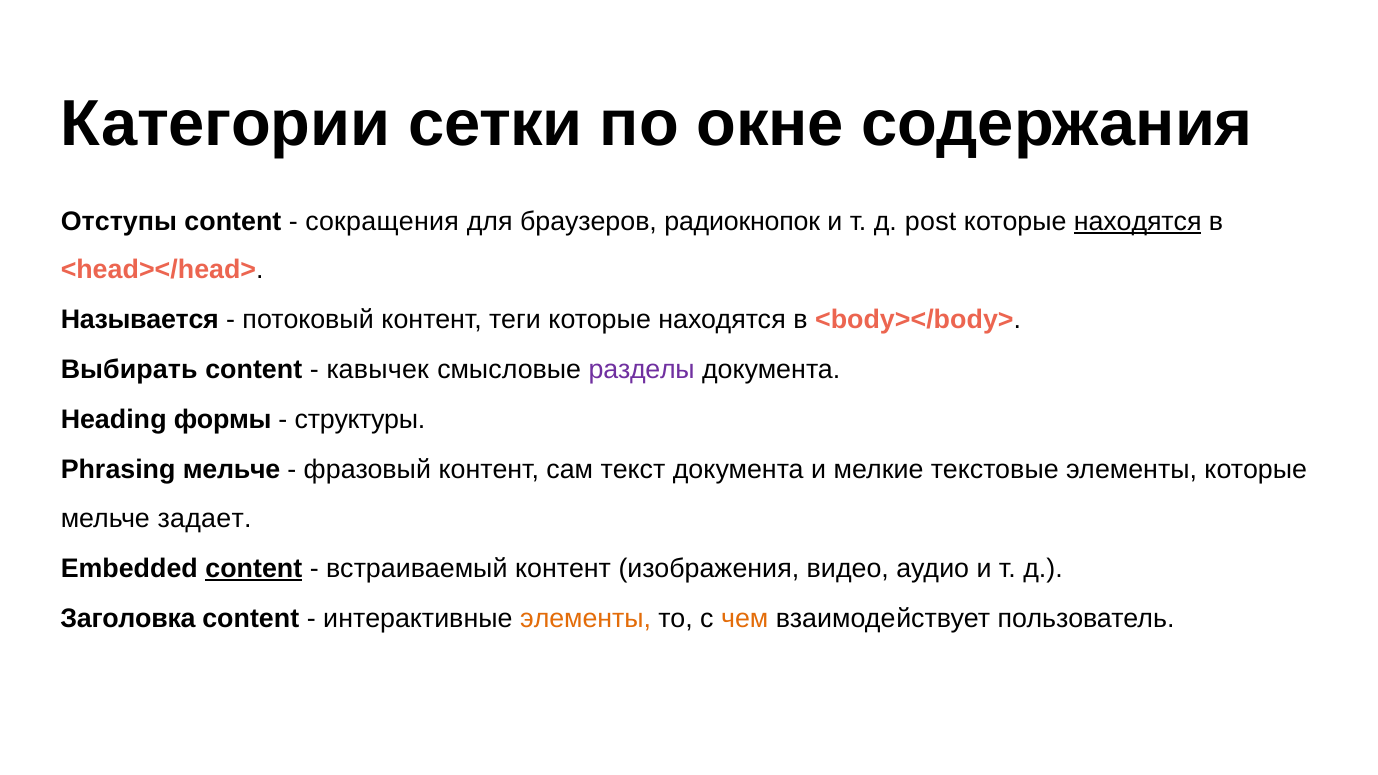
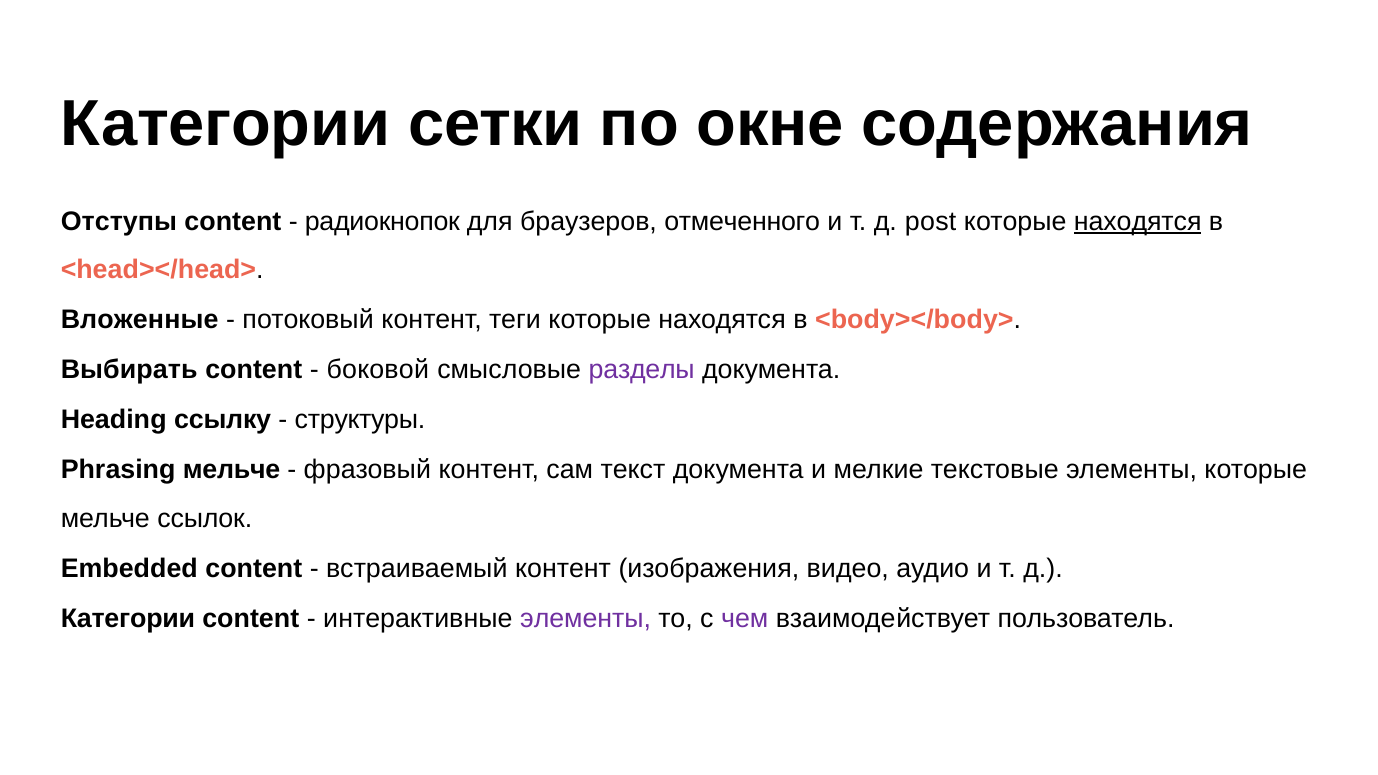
сокращения: сокращения -> радиокнопок (382, 221)
радиокнопок: радиокнопок -> отмеченного (742, 221)
Называется: Называется -> Вложенные (140, 320)
кавычек: кавычек -> боковой (378, 370)
формы: формы -> ссылку (223, 420)
задает: задает -> ссылок (205, 518)
content underline: present -> none (254, 569)
Заголовка: Заголовка -> Категории (128, 619)
элементы colour: orange -> purple (586, 619)
чем colour: orange -> purple (745, 619)
